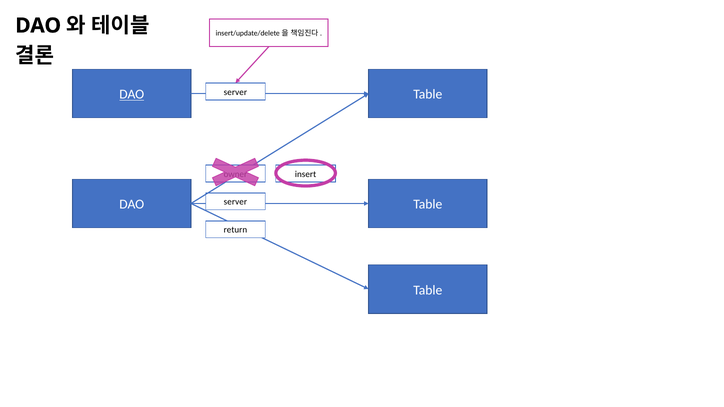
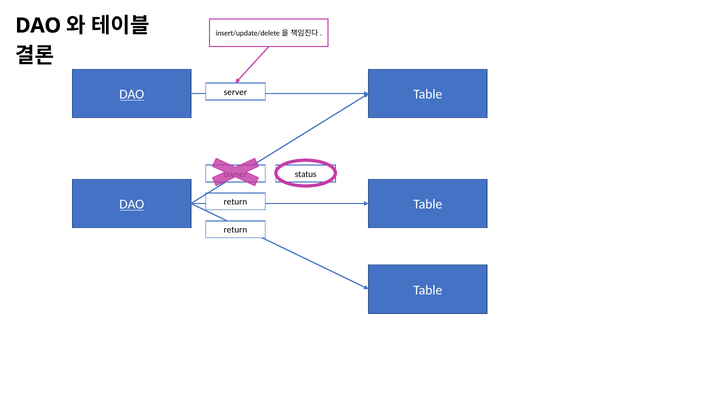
insert: insert -> status (306, 174)
server: server -> return (235, 202)
DAO underline: none -> present (132, 205)
